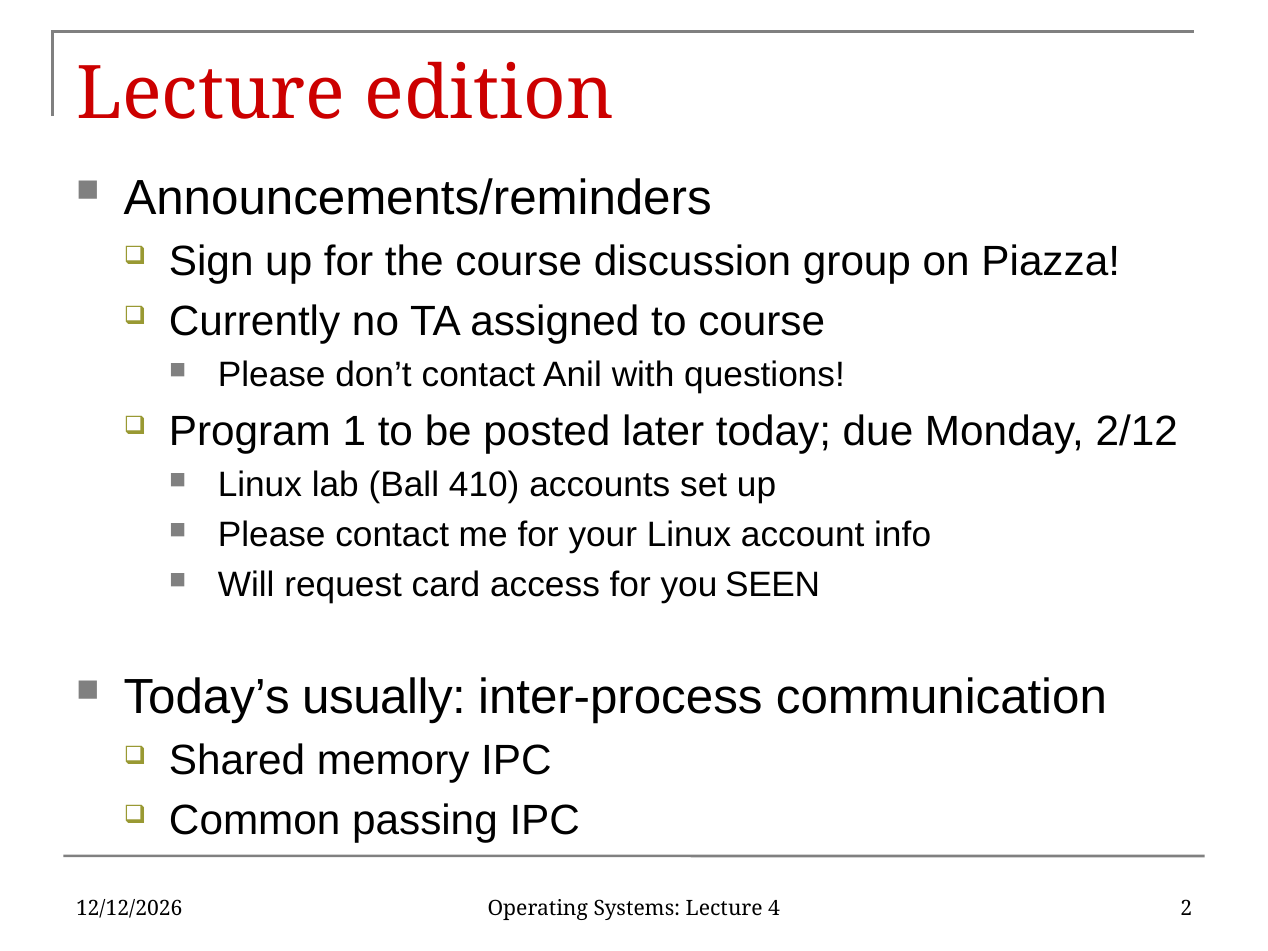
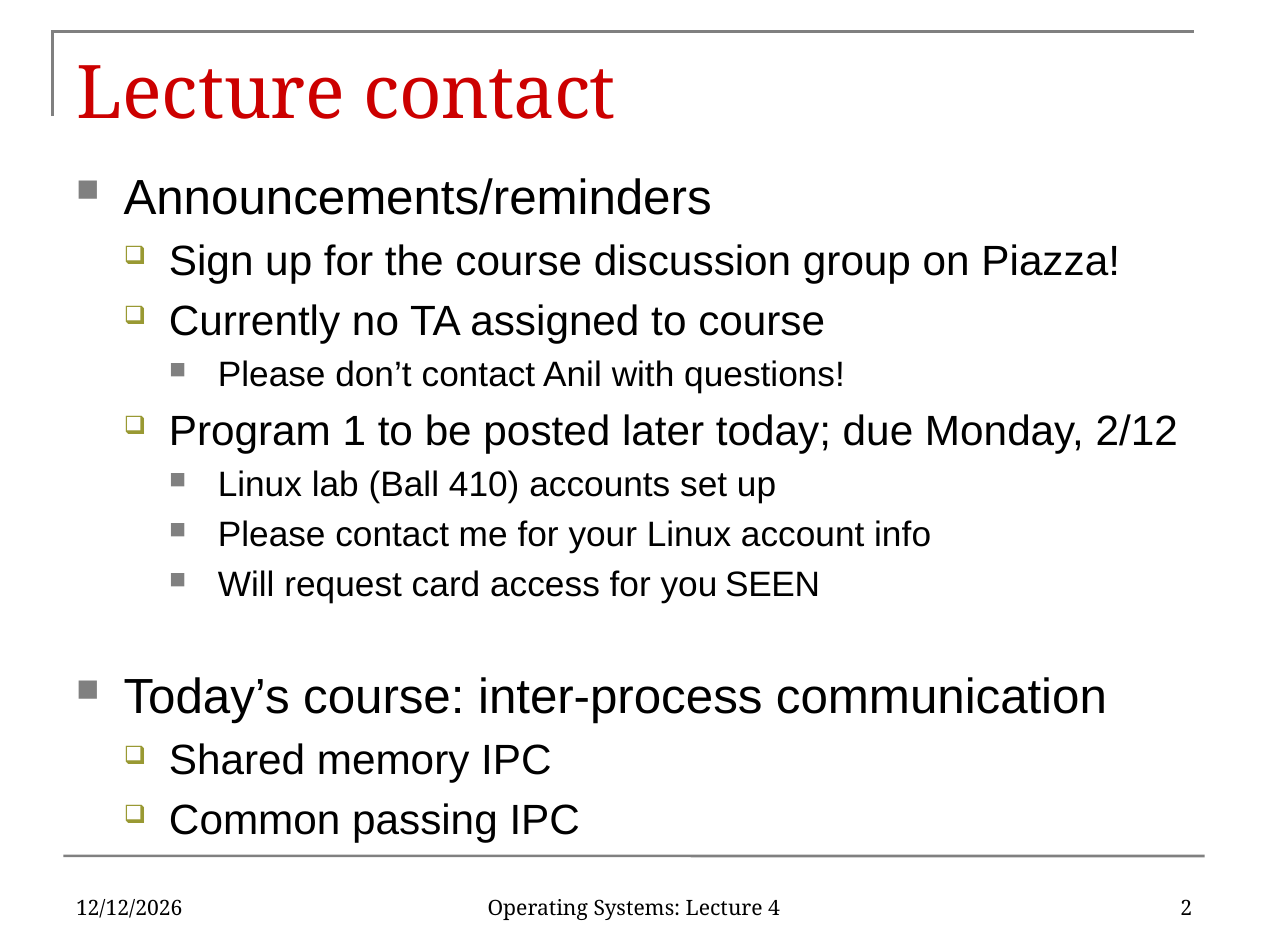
Lecture edition: edition -> contact (490, 94)
Today’s usually: usually -> course (384, 697)
